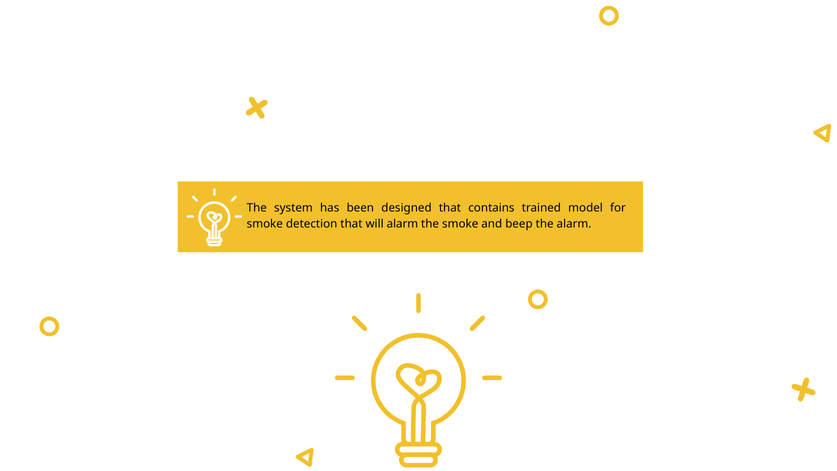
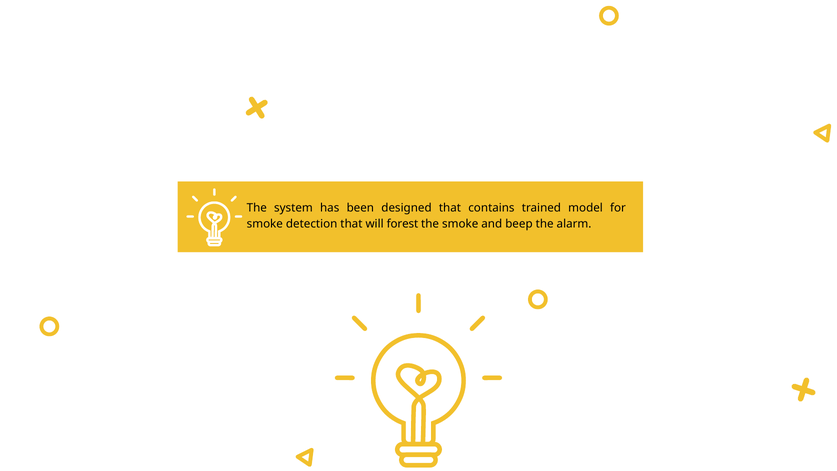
will alarm: alarm -> forest (402, 224)
